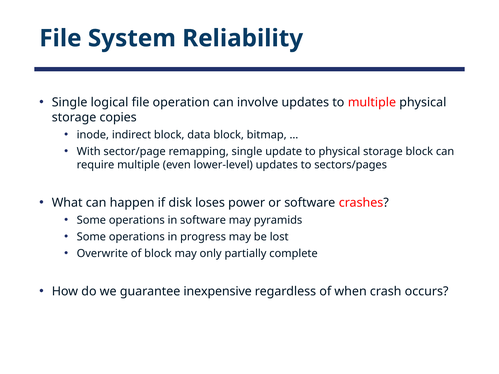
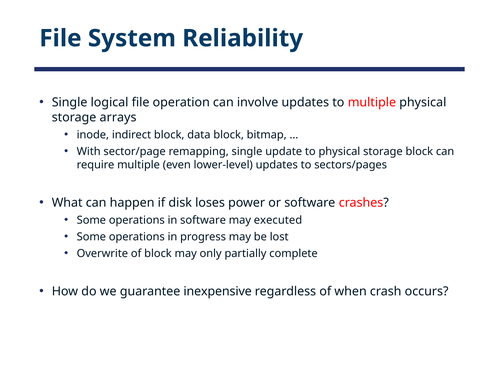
copies: copies -> arrays (118, 117)
pyramids: pyramids -> executed (278, 220)
